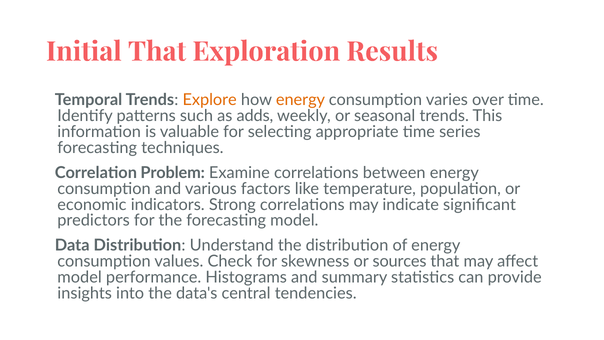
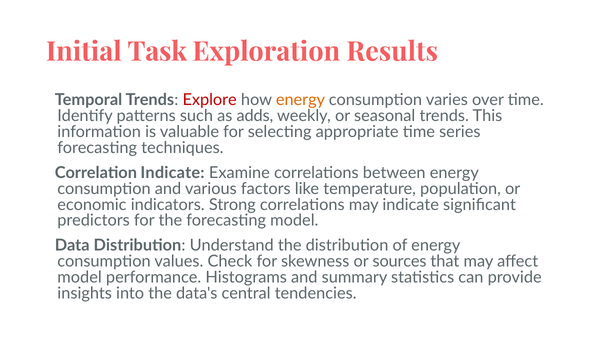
Initial That: That -> Task (157, 52)
Explore colour: orange -> red (210, 100)
Correlation Problem: Problem -> Indicate (172, 173)
